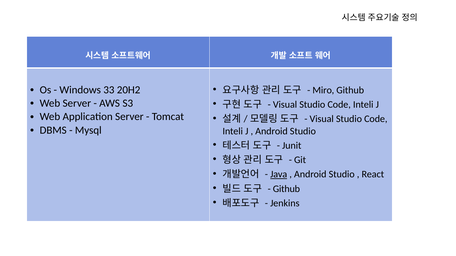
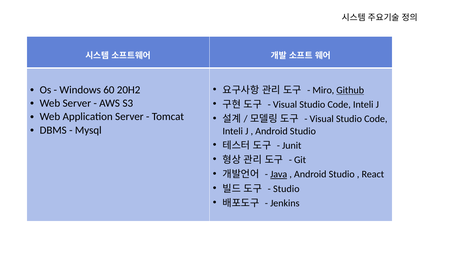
Github underline: none -> present (350, 90)
33: 33 -> 60 (109, 90)
Github: Github -> Studio (286, 189)
